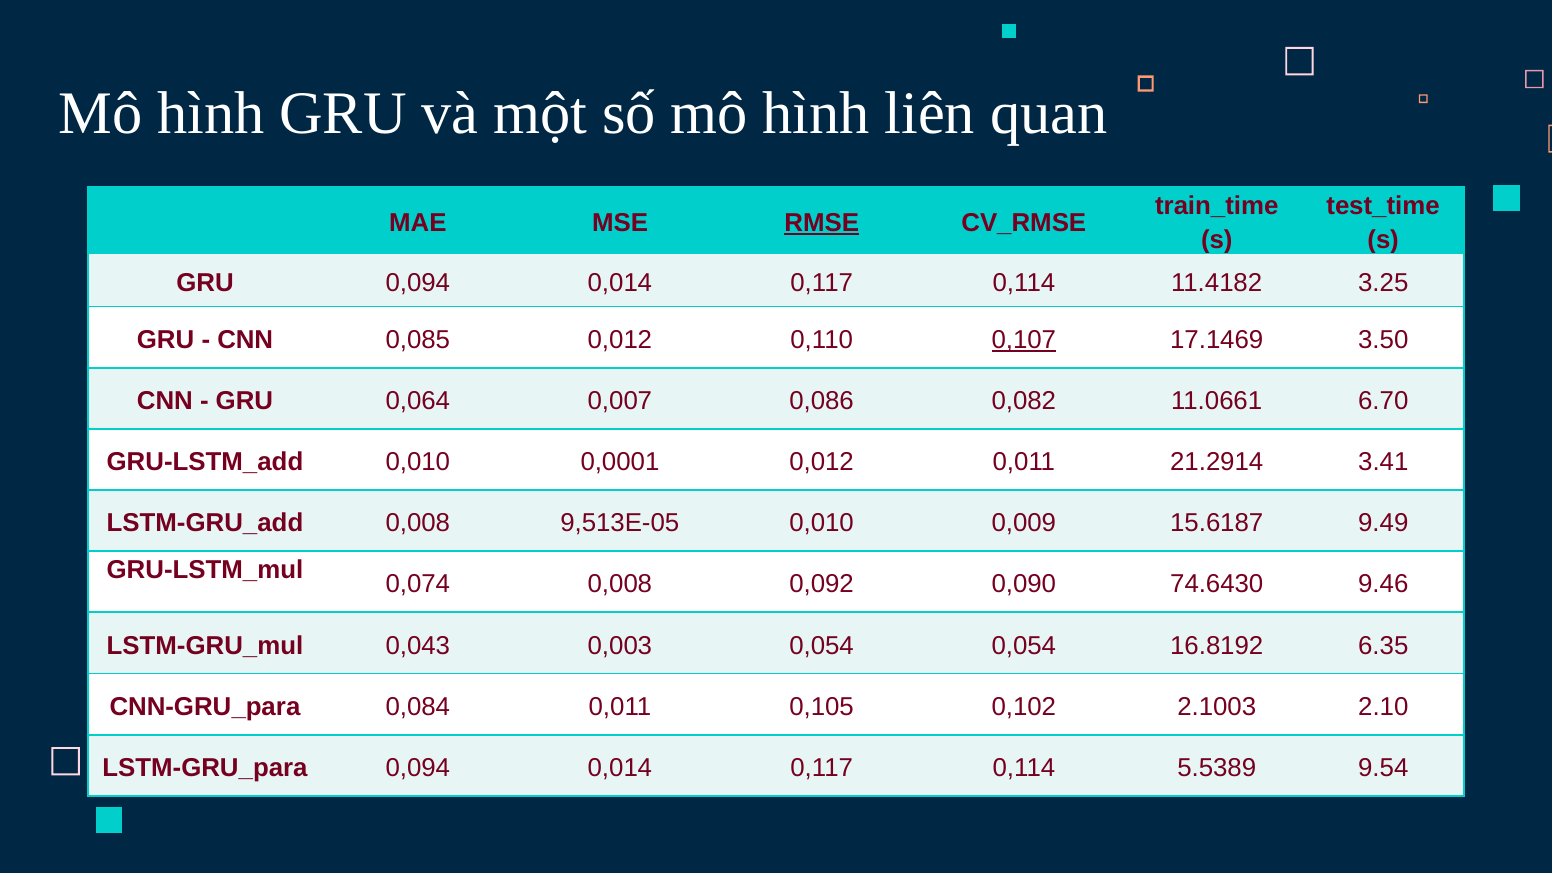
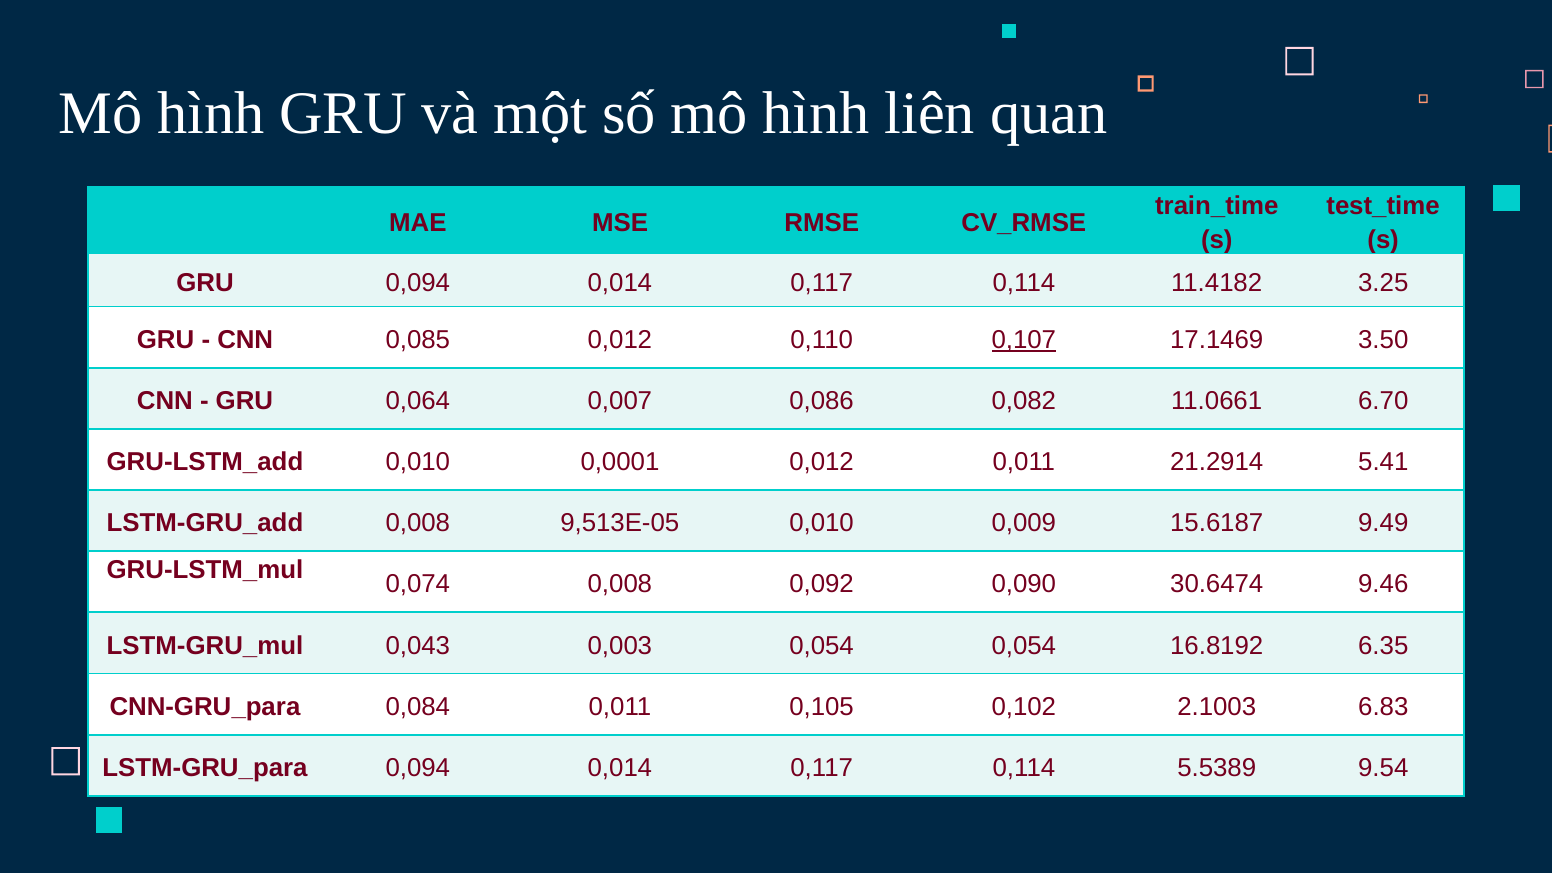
RMSE underline: present -> none (822, 223)
3.41: 3.41 -> 5.41 (1383, 462)
74.6430: 74.6430 -> 30.6474 (1217, 584)
2.10: 2.10 -> 6.83 (1383, 707)
